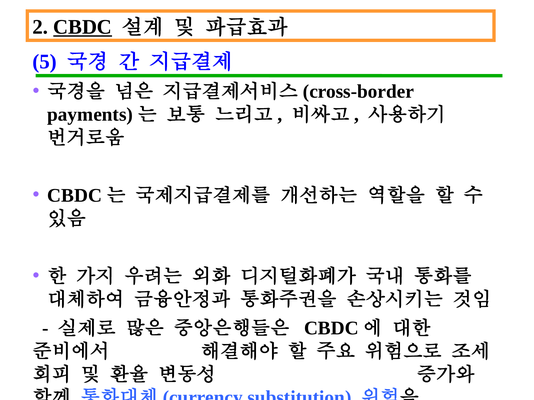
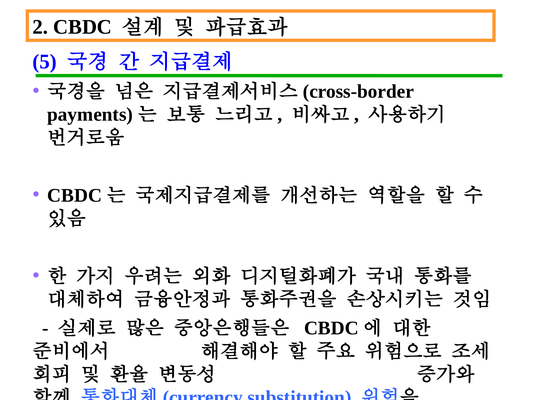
CBDC underline: present -> none (83, 27)
